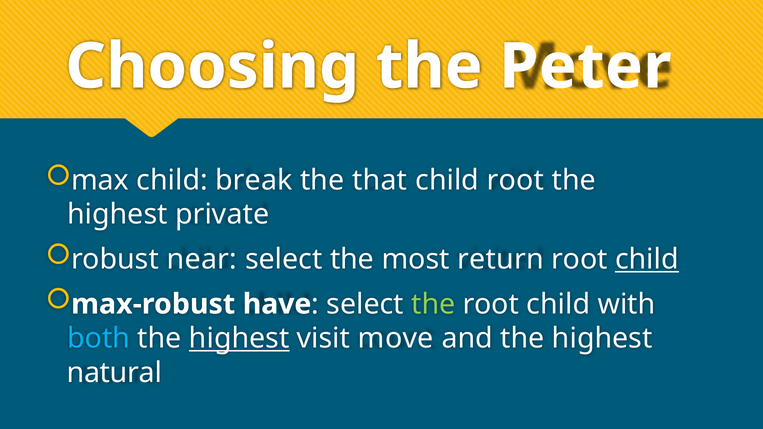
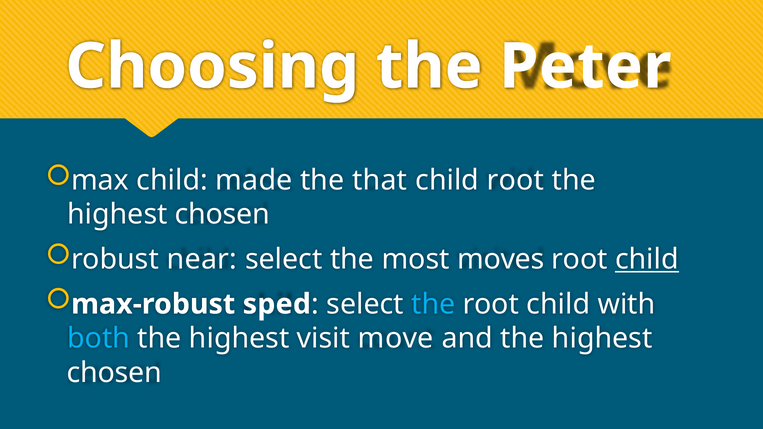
break: break -> made (254, 180)
private: private -> chosen (222, 215)
return: return -> moves (501, 259)
have: have -> sped (277, 304)
the colour: light green -> light blue (433, 304)
highest underline: present -> none (239, 339)
natural: natural -> chosen (114, 373)
